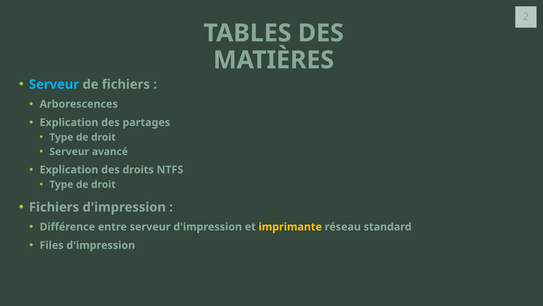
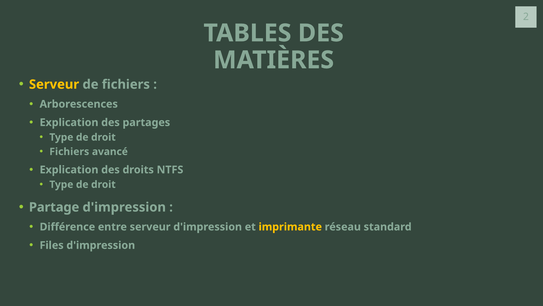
Serveur colour: light blue -> yellow (54, 84)
Serveur: Serveur -> Fichiers (69, 151)
Fichiers: Fichiers -> Partage (54, 207)
